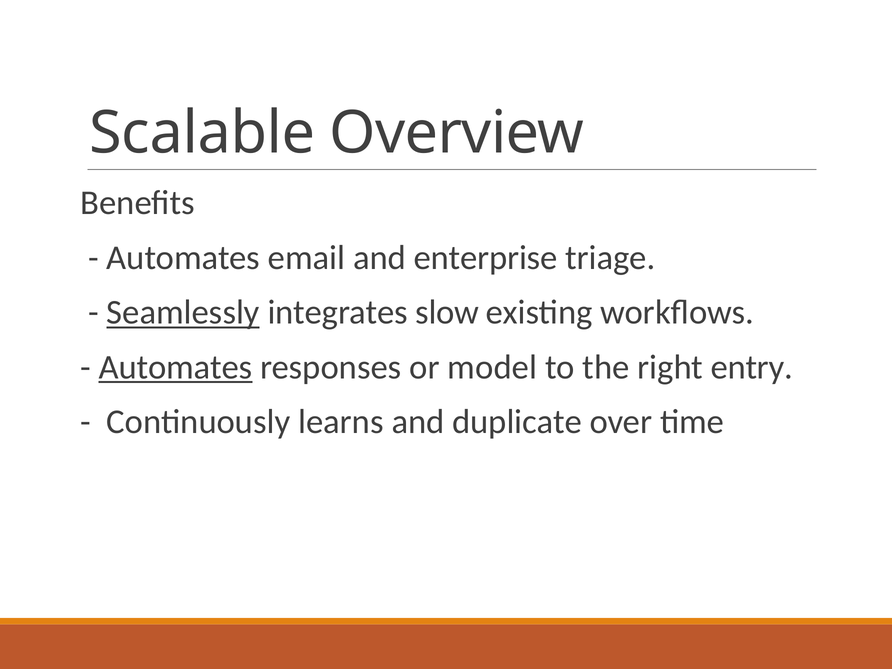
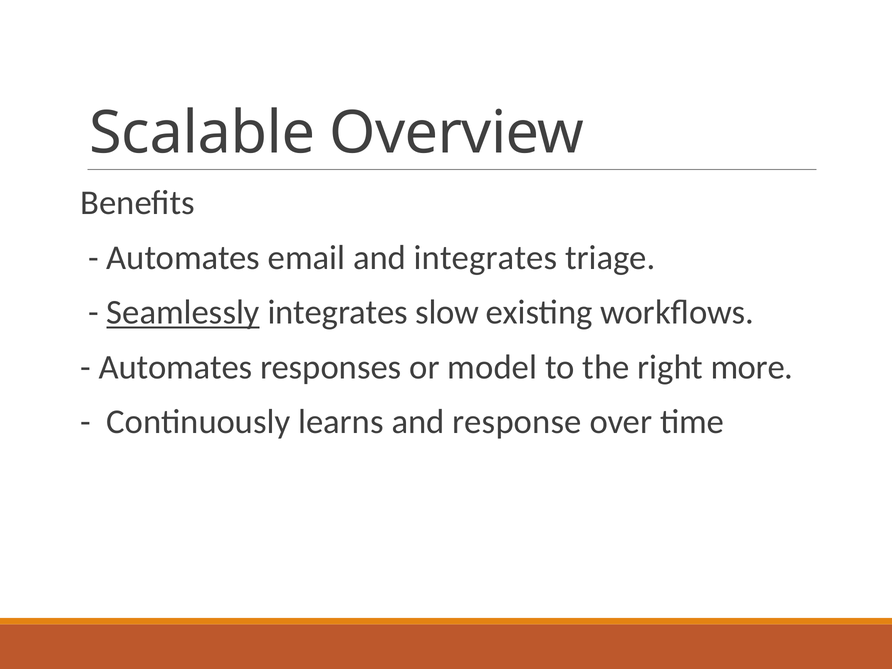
and enterprise: enterprise -> integrates (486, 258)
Automates underline: present -> none (176, 367)
entry: entry -> more (752, 367)
duplicate: duplicate -> response (517, 422)
